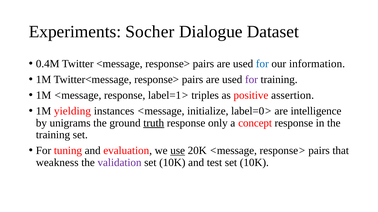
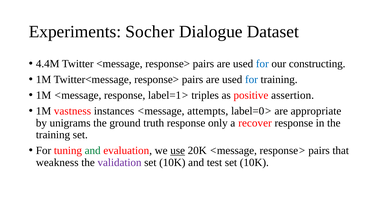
0.4M: 0.4M -> 4.4M (48, 64)
information: information -> constructing (317, 64)
for colour: purple -> blue (251, 80)
yielding: yielding -> vastness (72, 111)
initialize: initialize -> attempts (208, 111)
intelligence: intelligence -> appropriate (316, 111)
truth underline: present -> none (154, 123)
concept: concept -> recover (255, 123)
and colour: black -> green (93, 151)
